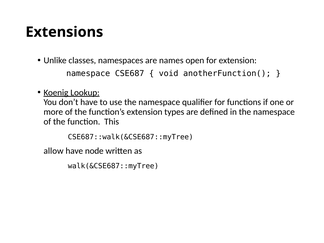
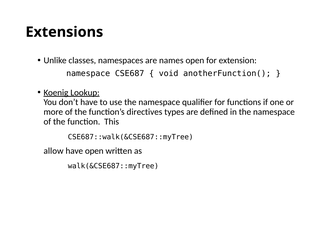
function’s extension: extension -> directives (145, 112)
have node: node -> open (94, 151)
